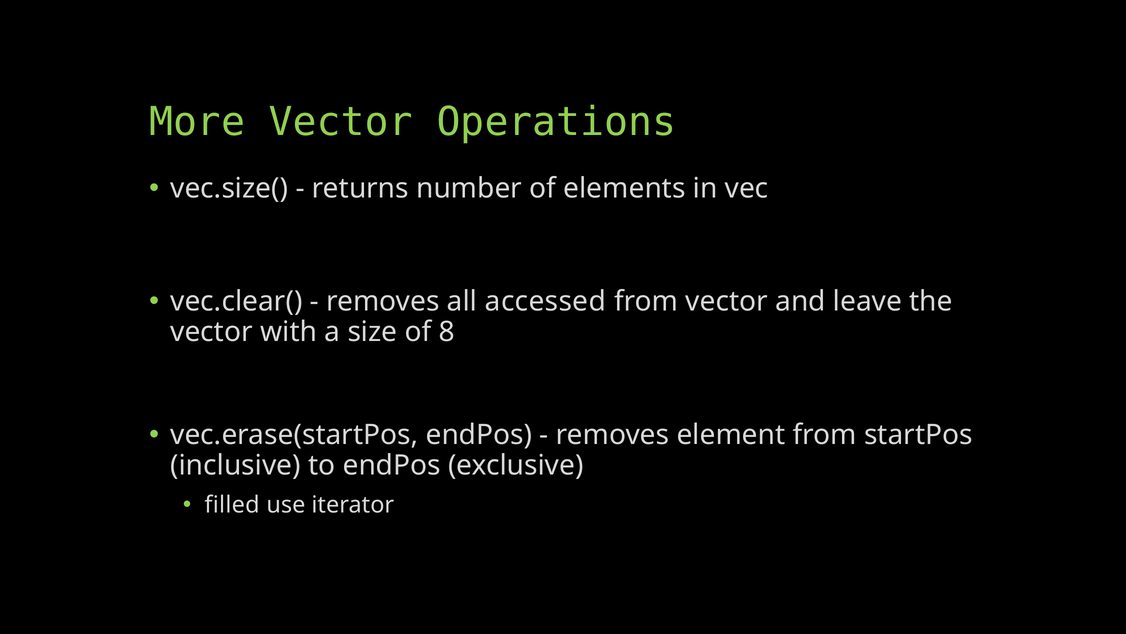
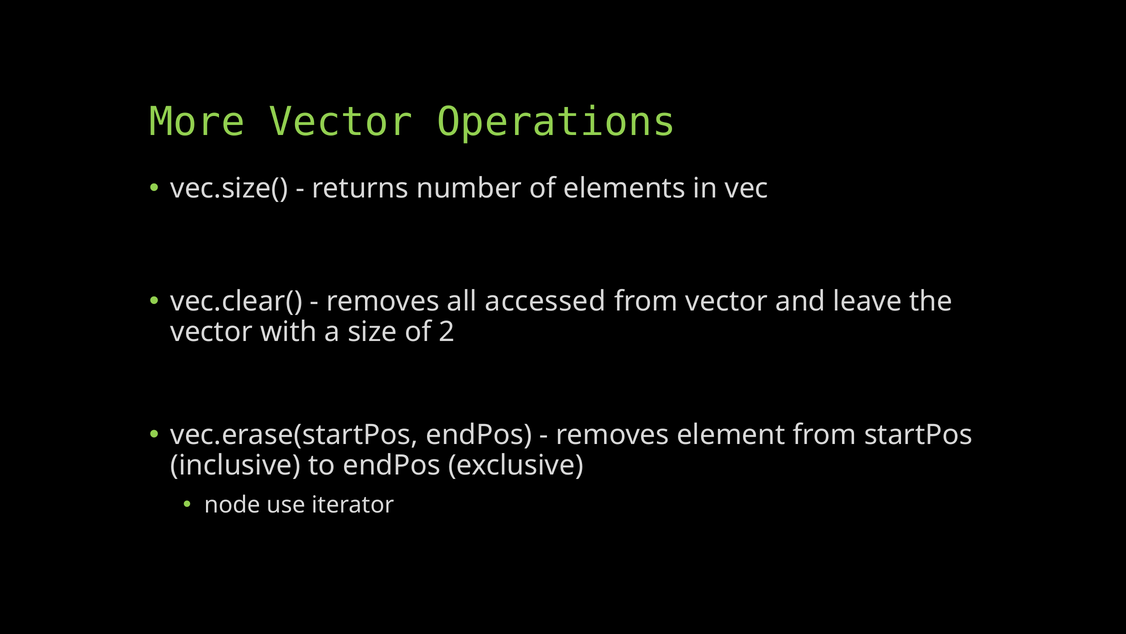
8: 8 -> 2 (447, 332)
filled: filled -> node (232, 505)
